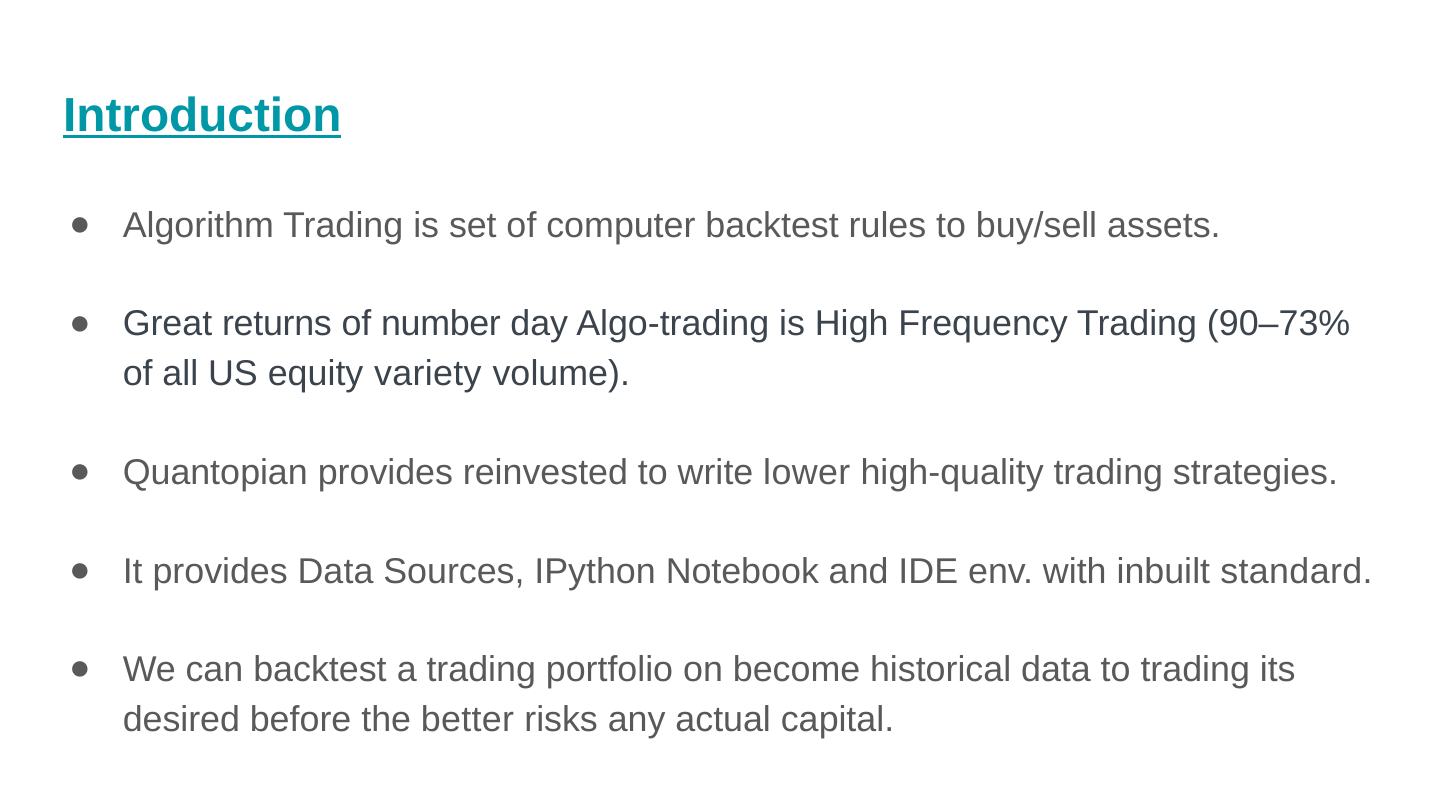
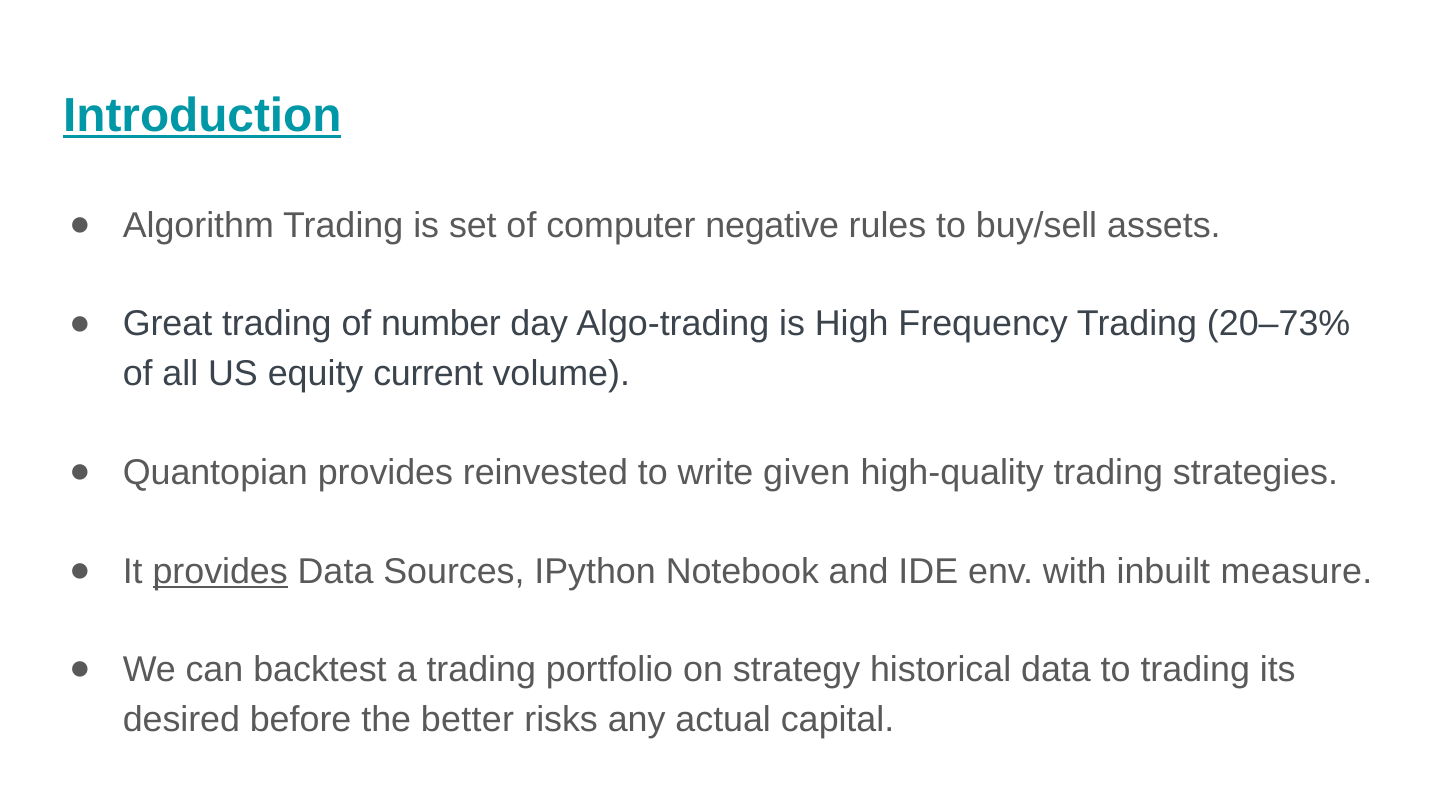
computer backtest: backtest -> negative (772, 225)
Great returns: returns -> trading (277, 324)
90–73%: 90–73% -> 20–73% (1279, 324)
variety: variety -> current (428, 374)
lower: lower -> given (807, 472)
provides underline: none -> present (220, 571)
standard: standard -> measure (1296, 571)
become: become -> strategy (797, 670)
